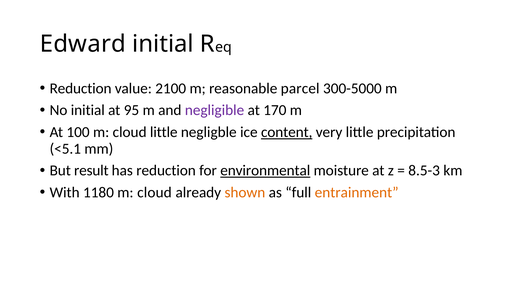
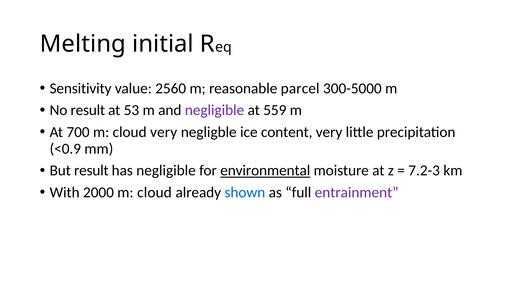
Edward: Edward -> Melting (83, 44)
Reduction: Reduction -> Sensitivity (81, 88)
2100: 2100 -> 2560 (171, 88)
No initial: initial -> result (88, 110)
95: 95 -> 53 (131, 110)
170: 170 -> 559 (275, 110)
100: 100 -> 700 (78, 132)
cloud little: little -> very (164, 132)
content underline: present -> none (287, 132)
<5.1: <5.1 -> <0.9 (65, 148)
has reduction: reduction -> negligible (166, 170)
8.5-3: 8.5-3 -> 7.2-3 (424, 170)
1180: 1180 -> 2000 (98, 192)
shown colour: orange -> blue (245, 192)
entrainment colour: orange -> purple (357, 192)
